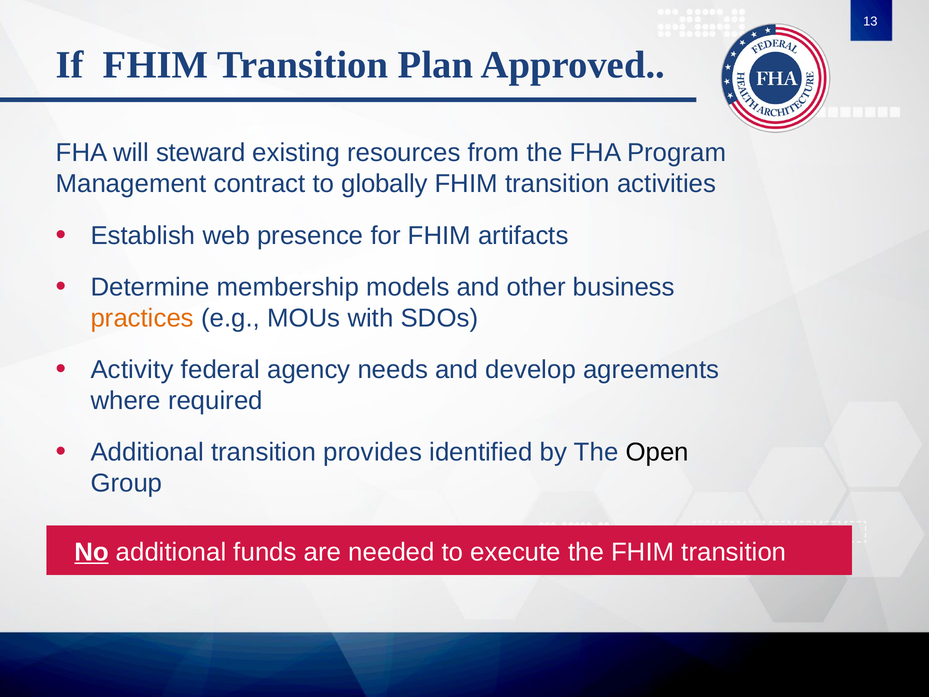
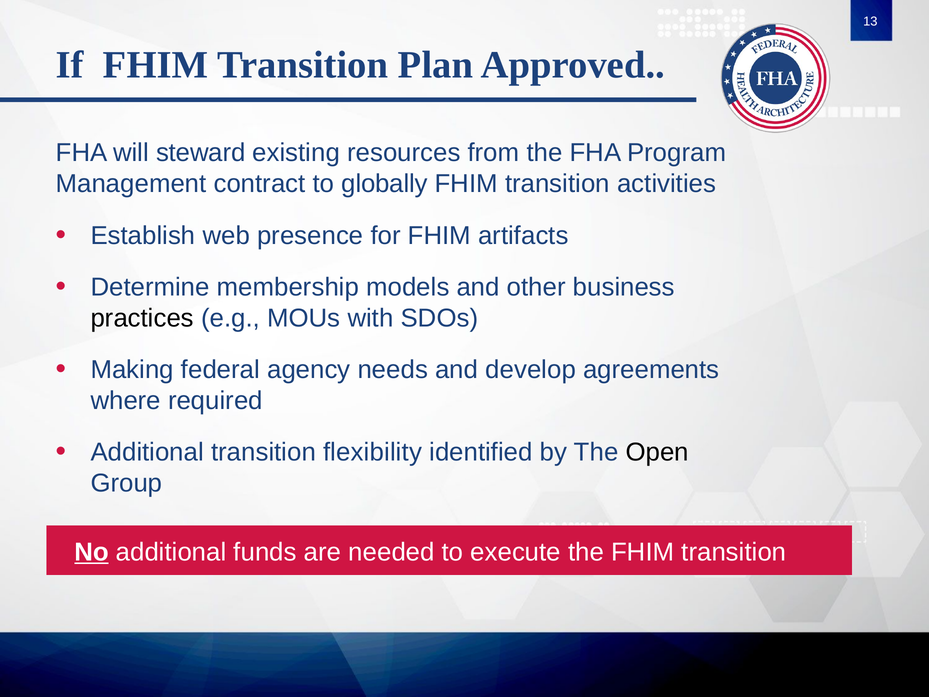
practices colour: orange -> black (142, 318)
Activity: Activity -> Making (132, 370)
provides: provides -> flexibility (373, 452)
